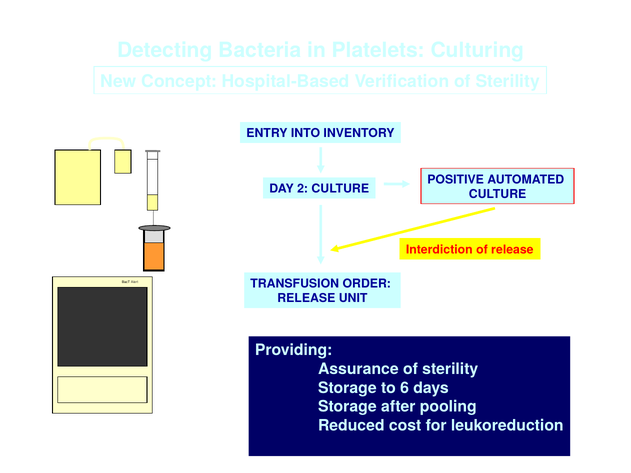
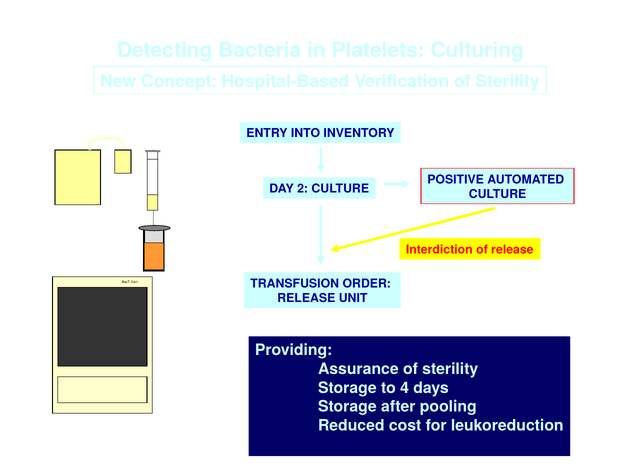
6: 6 -> 4 (405, 388)
